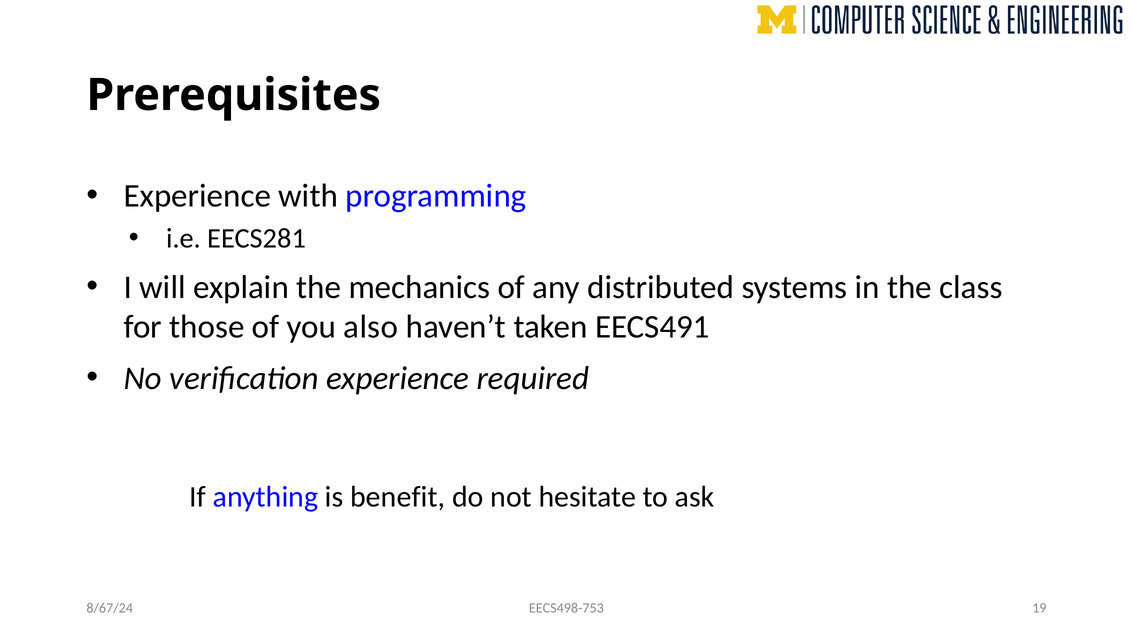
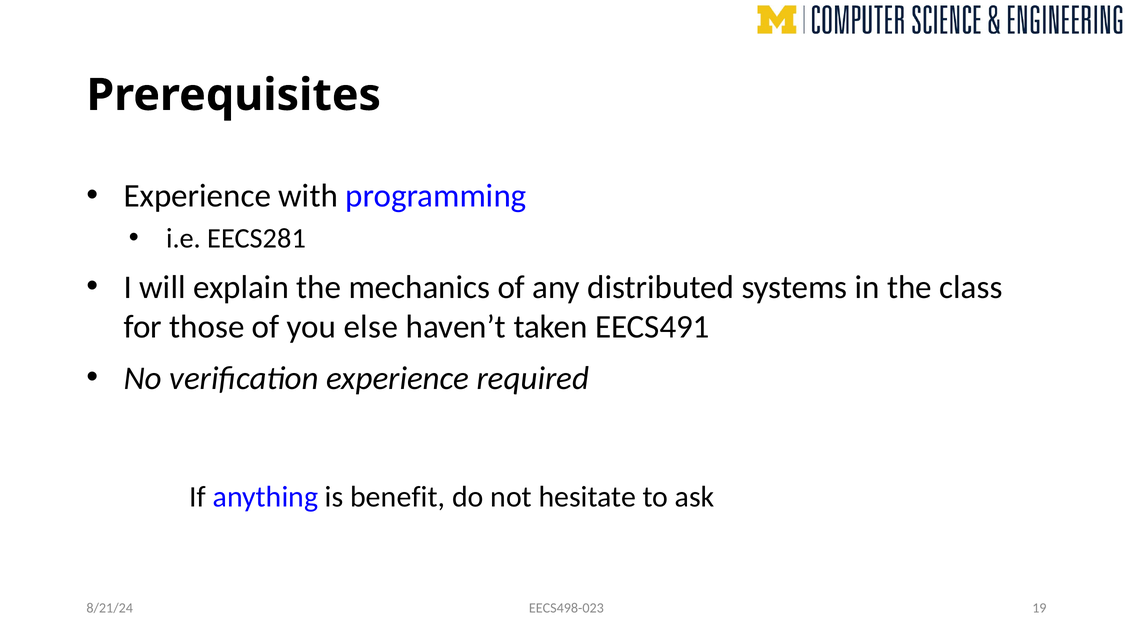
also: also -> else (371, 327)
EECS498-753: EECS498-753 -> EECS498-023 (566, 608)
8/67/24: 8/67/24 -> 8/21/24 (110, 609)
